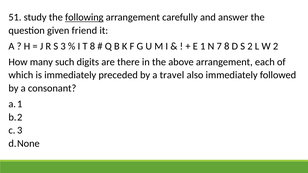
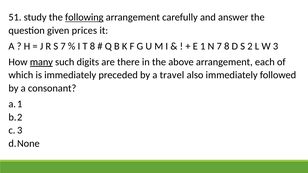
friend: friend -> prices (84, 31)
S 3: 3 -> 7 (63, 46)
W 2: 2 -> 3 (276, 46)
many underline: none -> present (41, 62)
